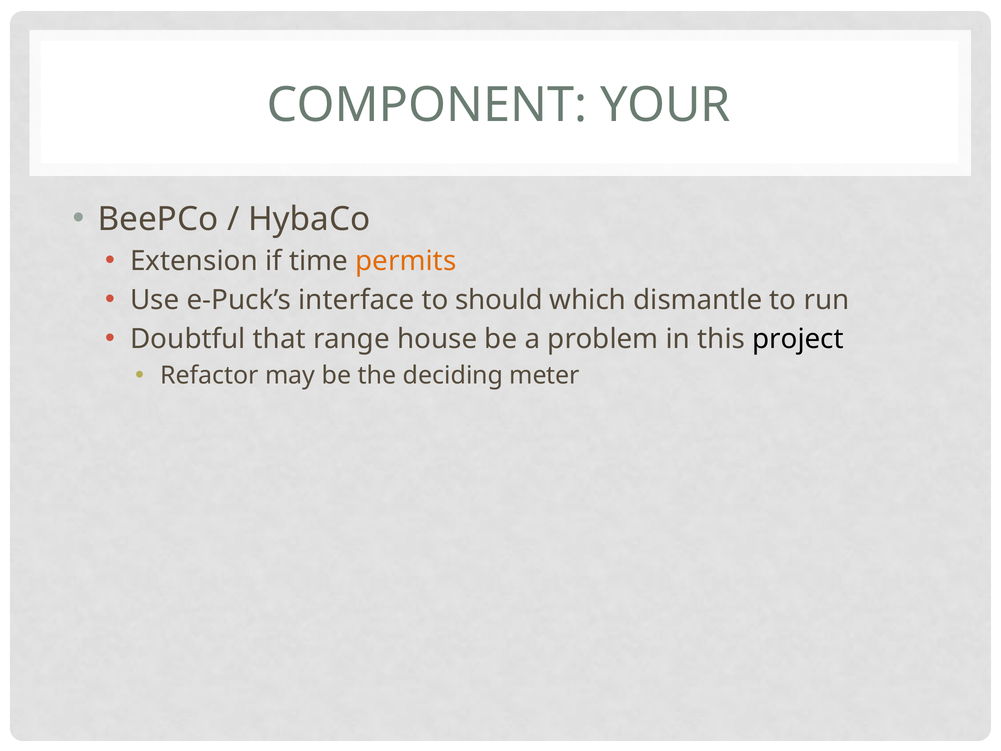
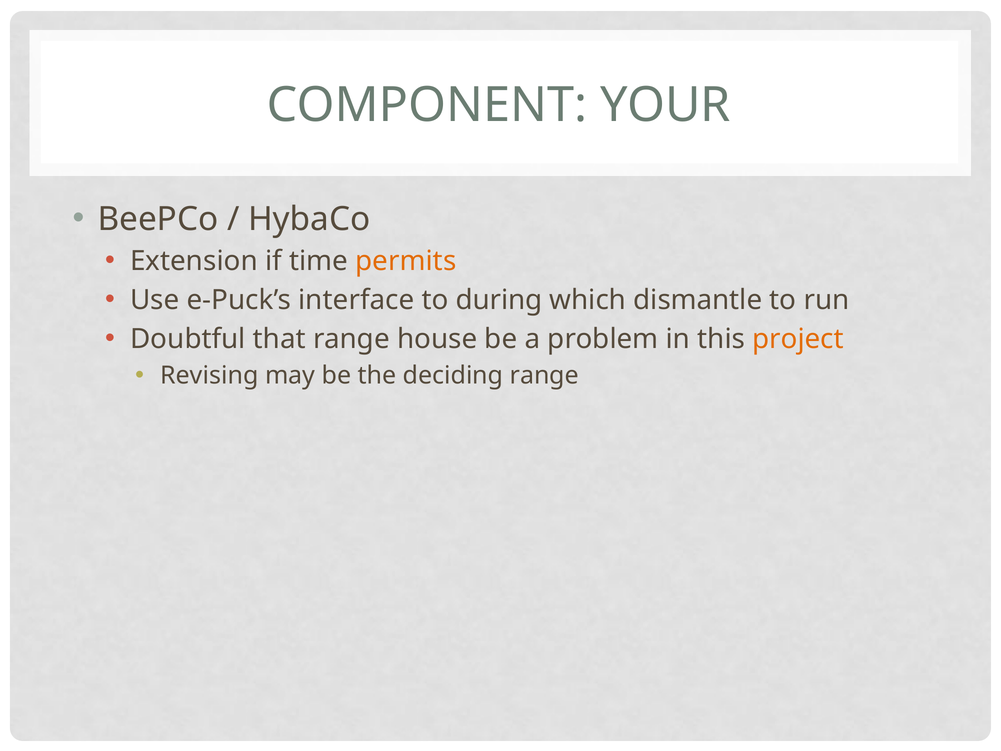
should: should -> during (499, 300)
project colour: black -> orange (798, 339)
Refactor: Refactor -> Revising (209, 375)
deciding meter: meter -> range (544, 375)
